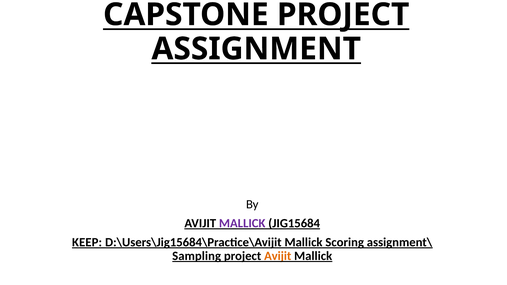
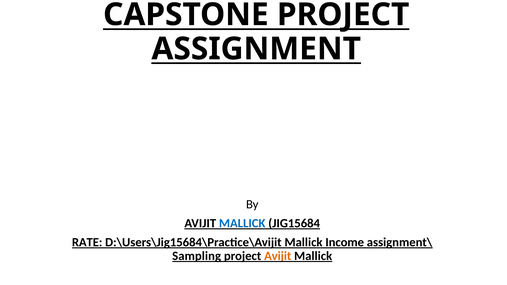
MALLICK colour: purple -> blue (242, 224)
KEEP: KEEP -> RATE (87, 243)
Scoring: Scoring -> Income (345, 243)
